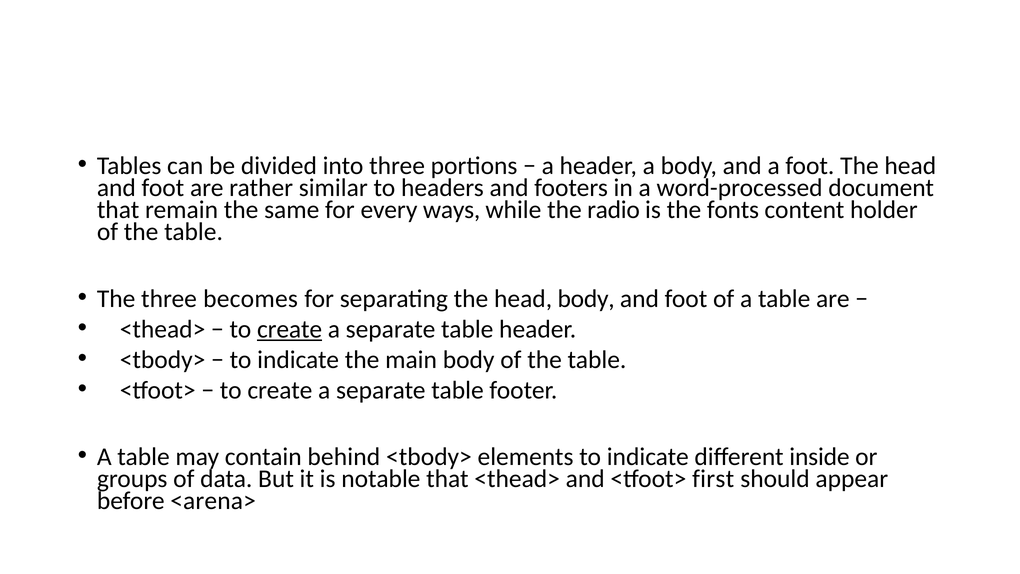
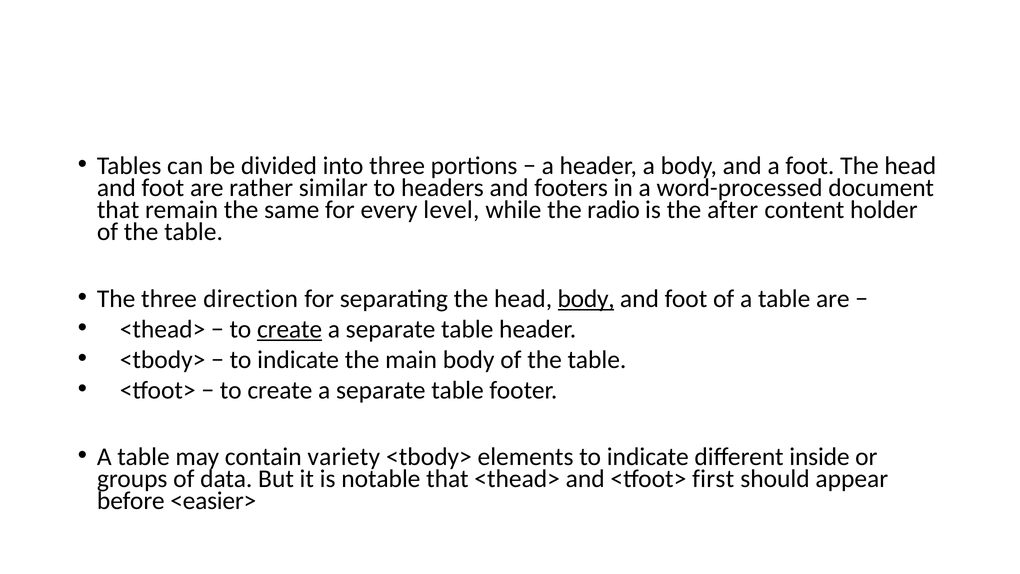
ways: ways -> level (451, 210)
fonts: fonts -> after (733, 210)
becomes: becomes -> direction (251, 298)
body underline: none -> present (586, 298)
behind: behind -> variety (344, 457)
<arena>: <arena> -> <easier> (213, 501)
